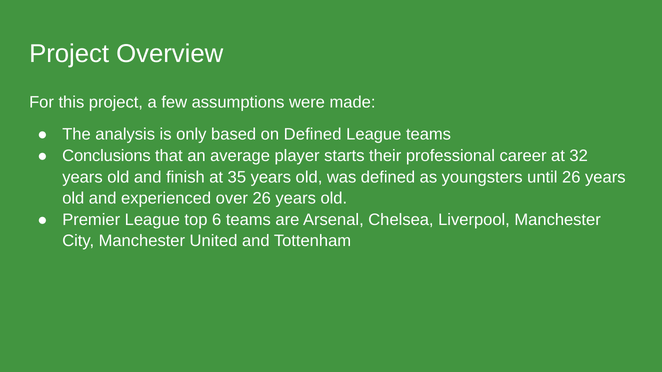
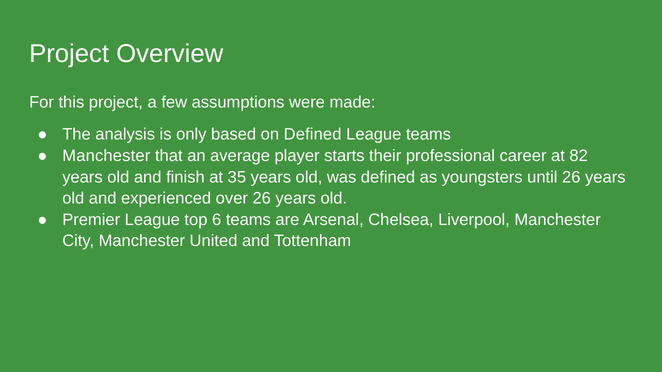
Conclusions: Conclusions -> Manchester (106, 156)
32: 32 -> 82 (579, 156)
